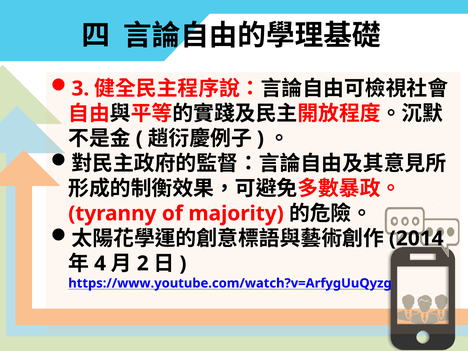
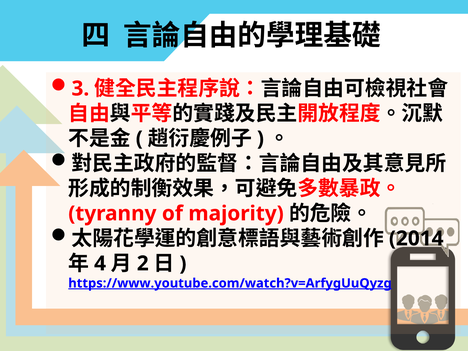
https://www.youtube.com/watch?v=ArfygUuQyzg underline: none -> present (230, 283)
